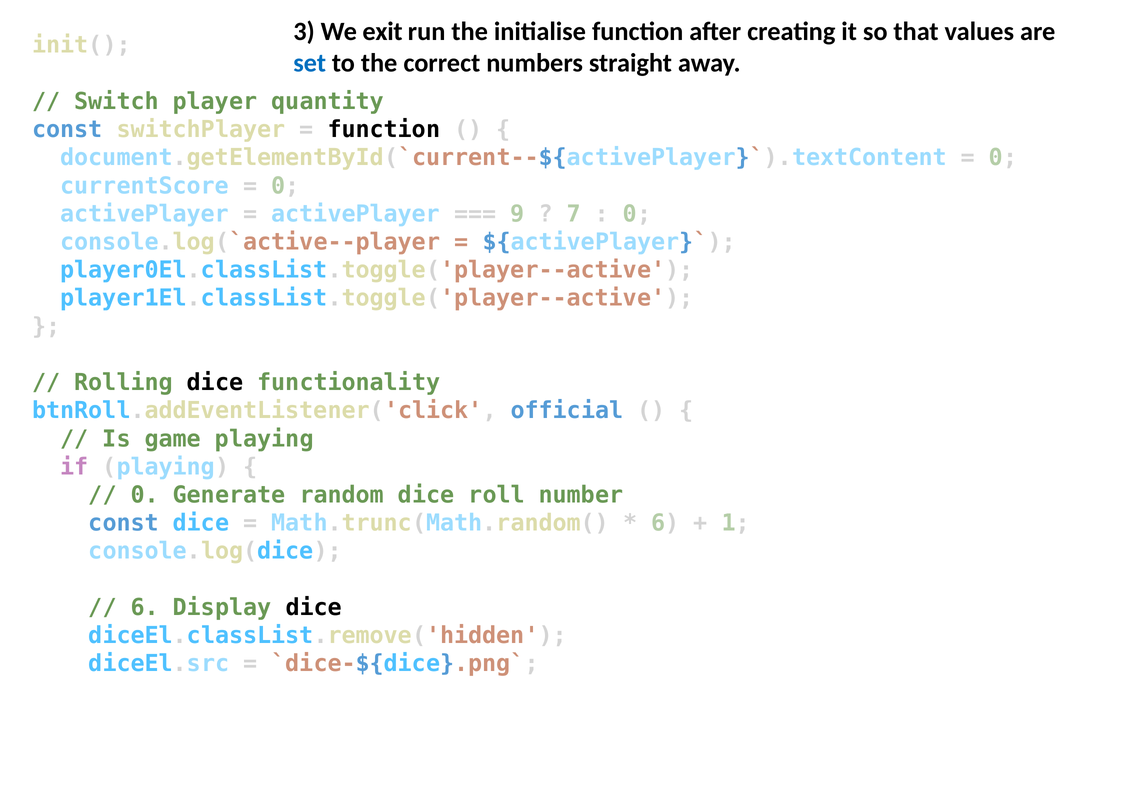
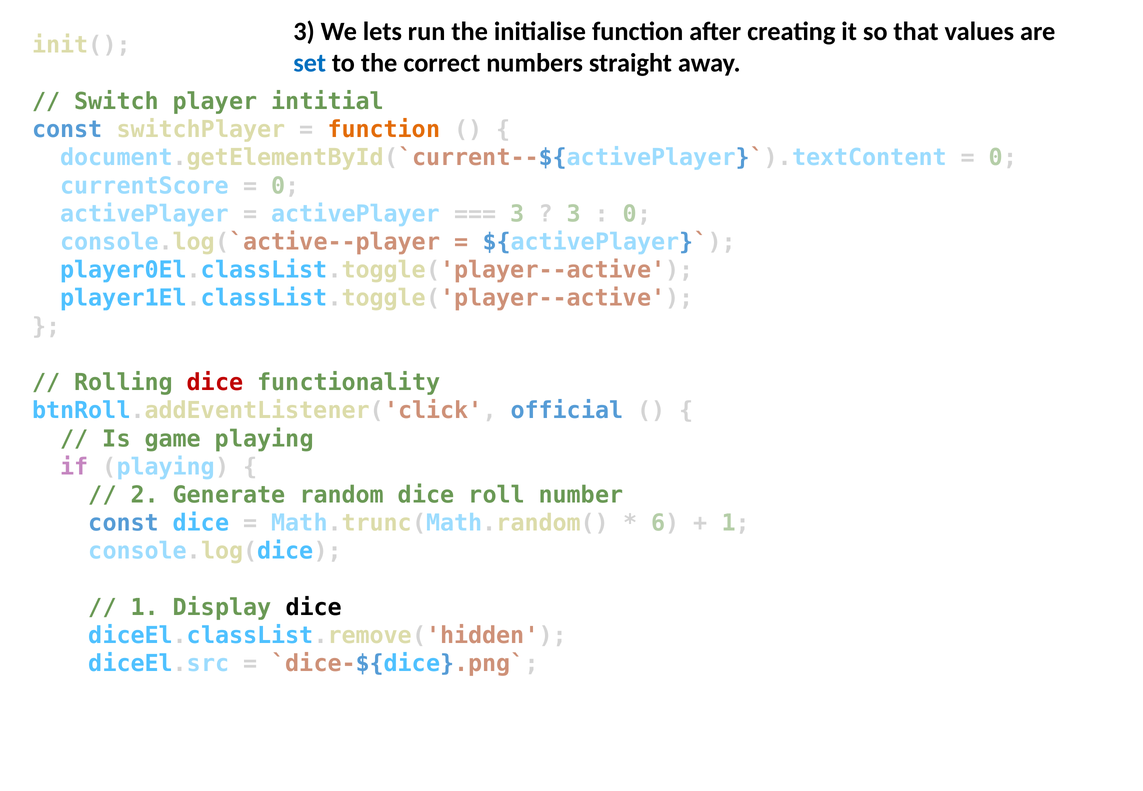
exit: exit -> lets (382, 32)
quantity: quantity -> intitial (328, 102)
function colour: black -> orange (384, 130)
9: 9 -> 3 (517, 214)
7: 7 -> 3 (574, 214)
dice colour: black -> red (215, 383)
0: 0 -> 2 (145, 495)
6: 6 -> 1 (145, 608)
